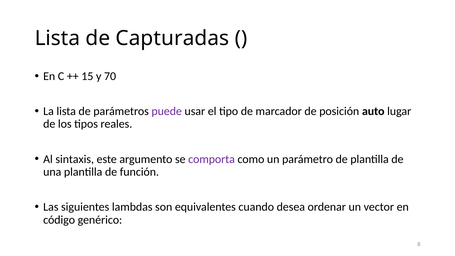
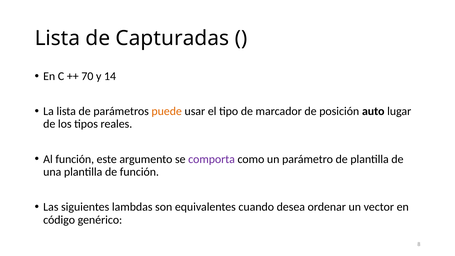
15: 15 -> 70 (87, 76)
70: 70 -> 14 (110, 76)
puede colour: purple -> orange (167, 111)
Al sintaxis: sintaxis -> función (75, 159)
